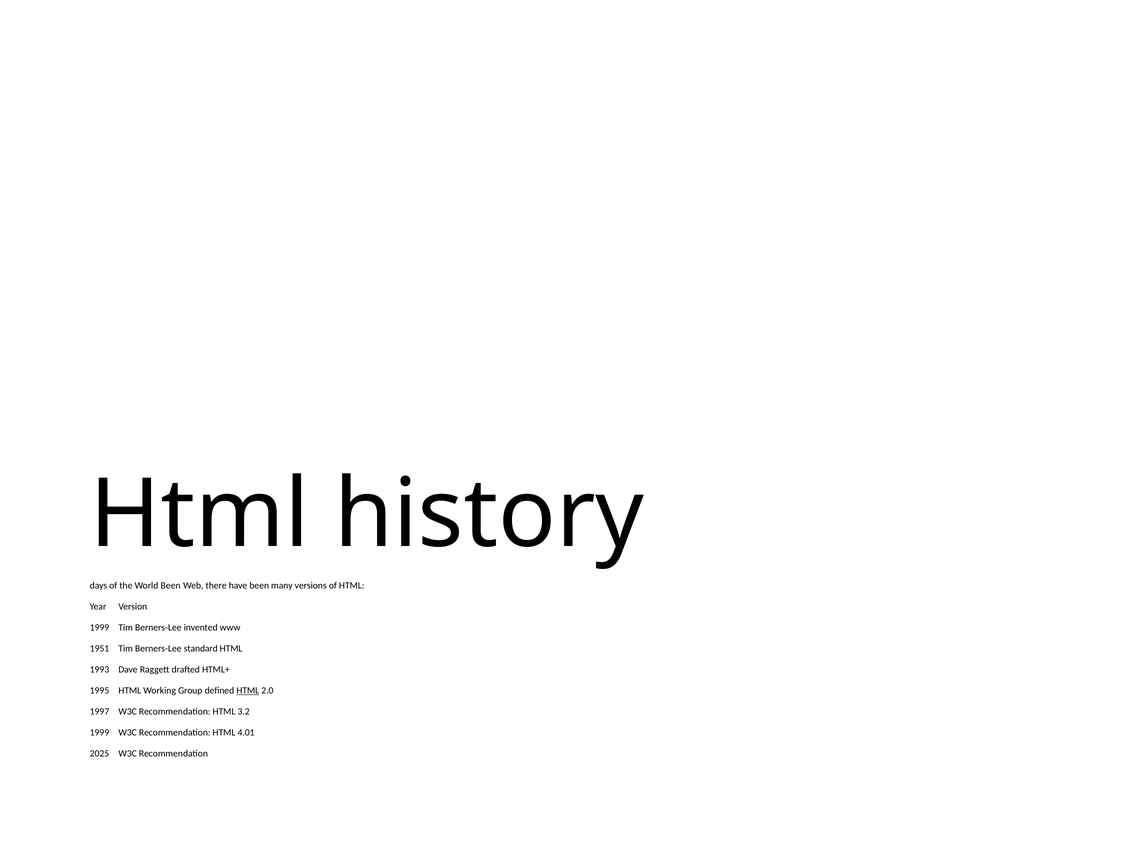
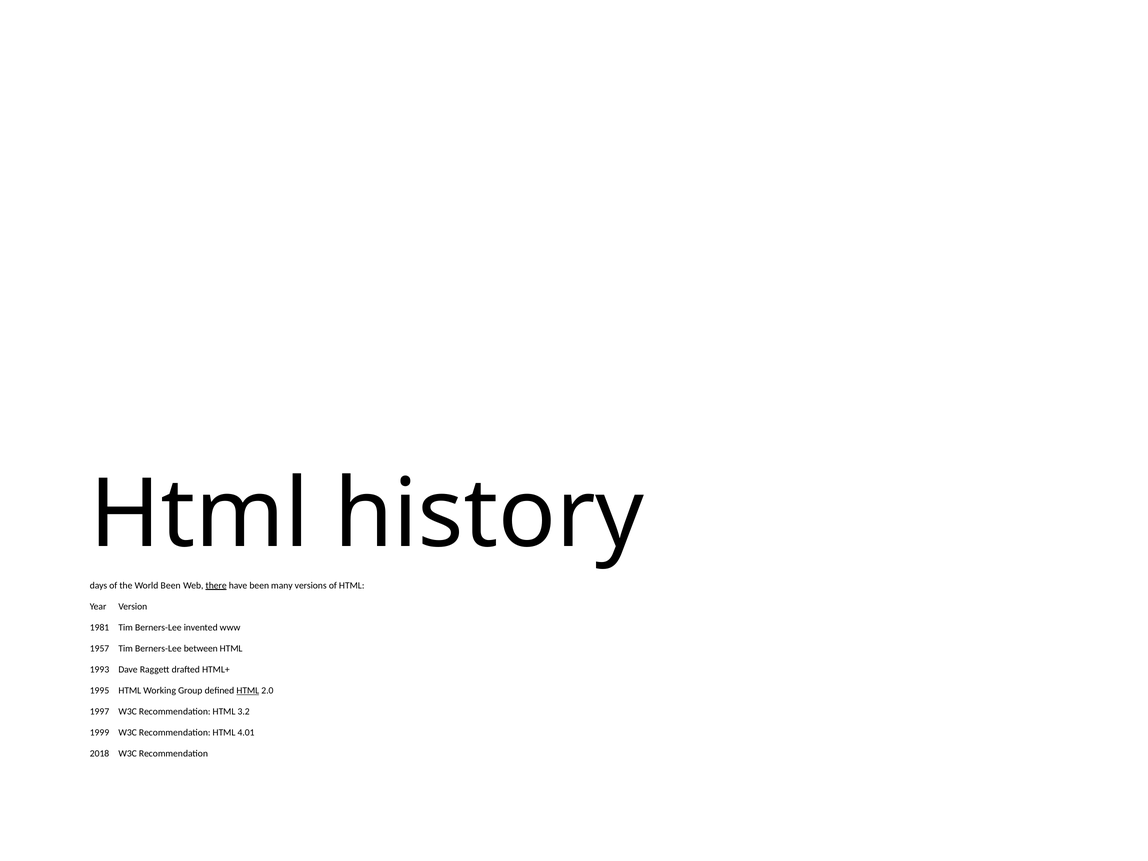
there underline: none -> present (216, 585)
1999: 1999 -> 1981 (100, 627)
1951: 1951 -> 1957 (100, 648)
standard: standard -> between (201, 648)
2025: 2025 -> 2018 (100, 754)
